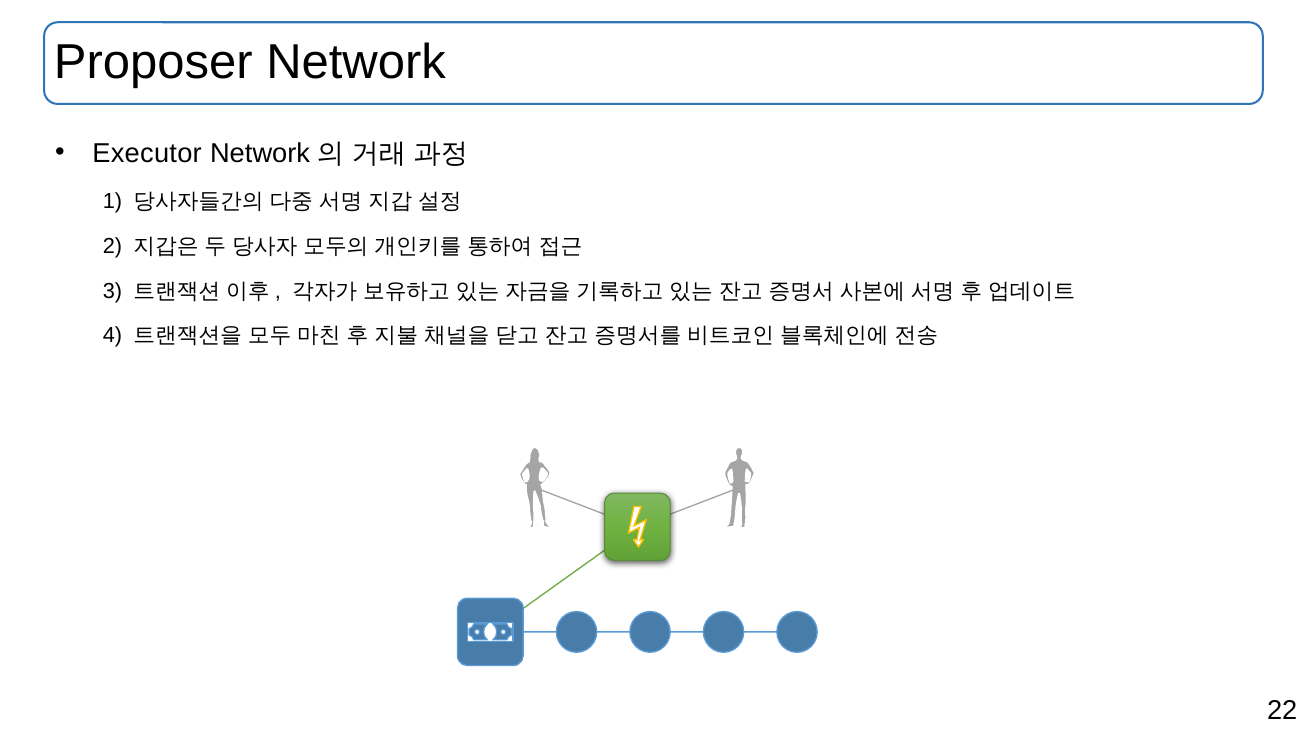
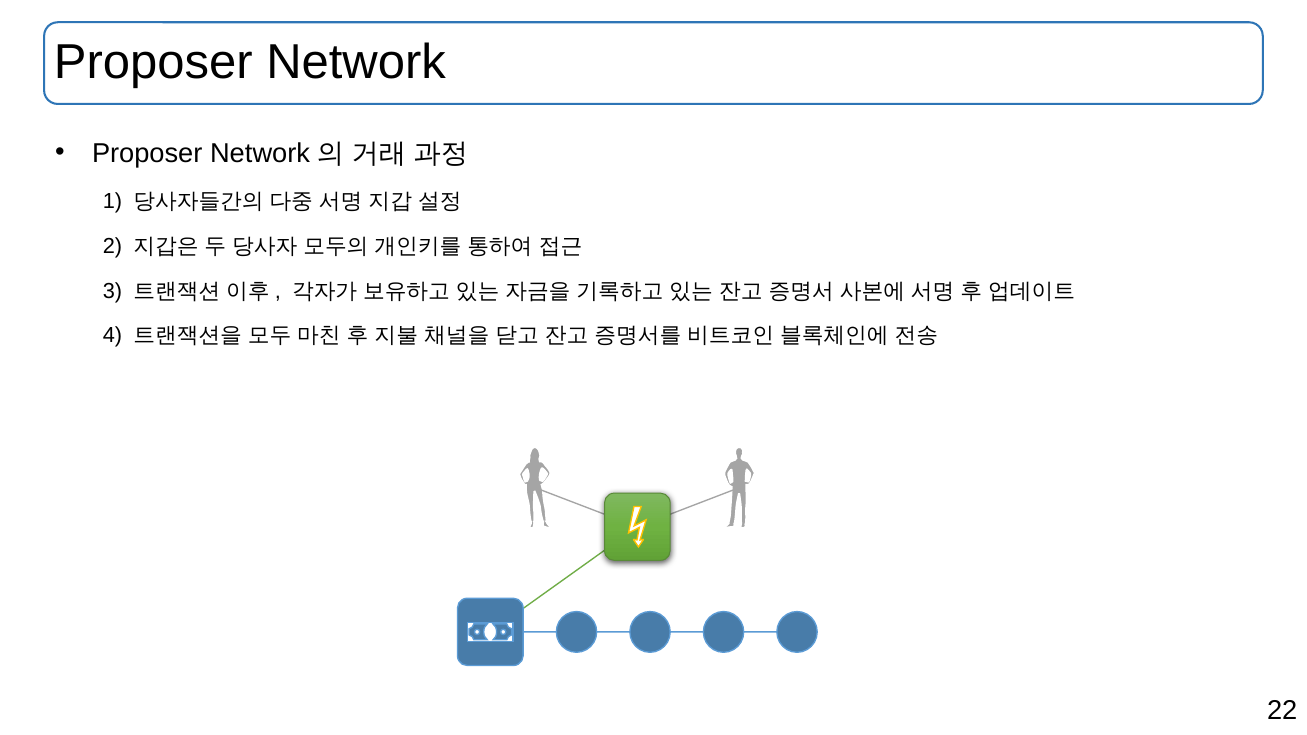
Executor: Executor -> Proposer (147, 153)
